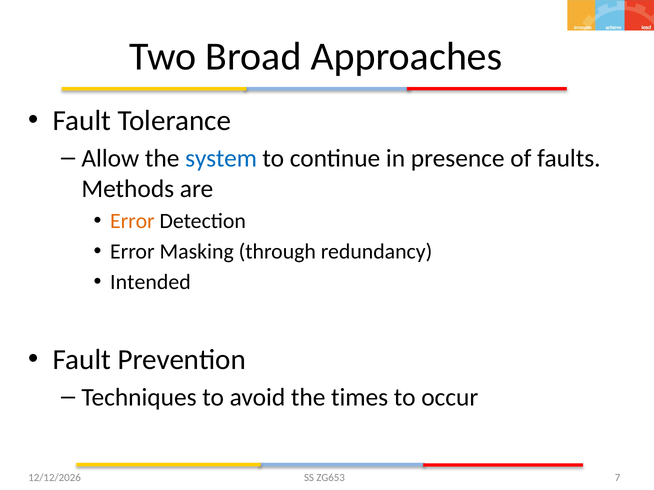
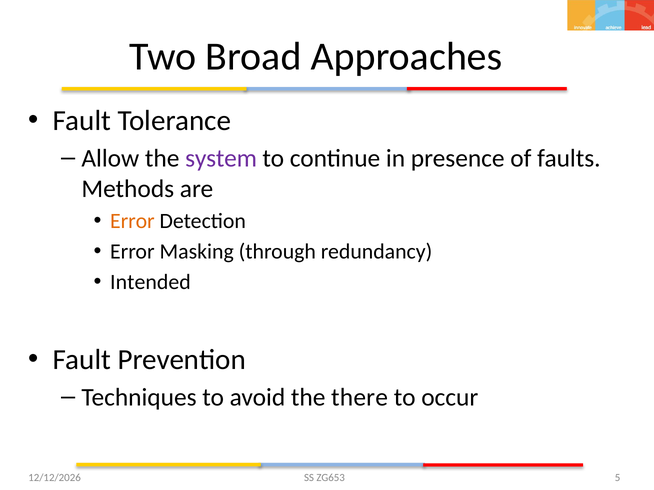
system colour: blue -> purple (221, 158)
times: times -> there (360, 398)
7: 7 -> 5 (618, 478)
